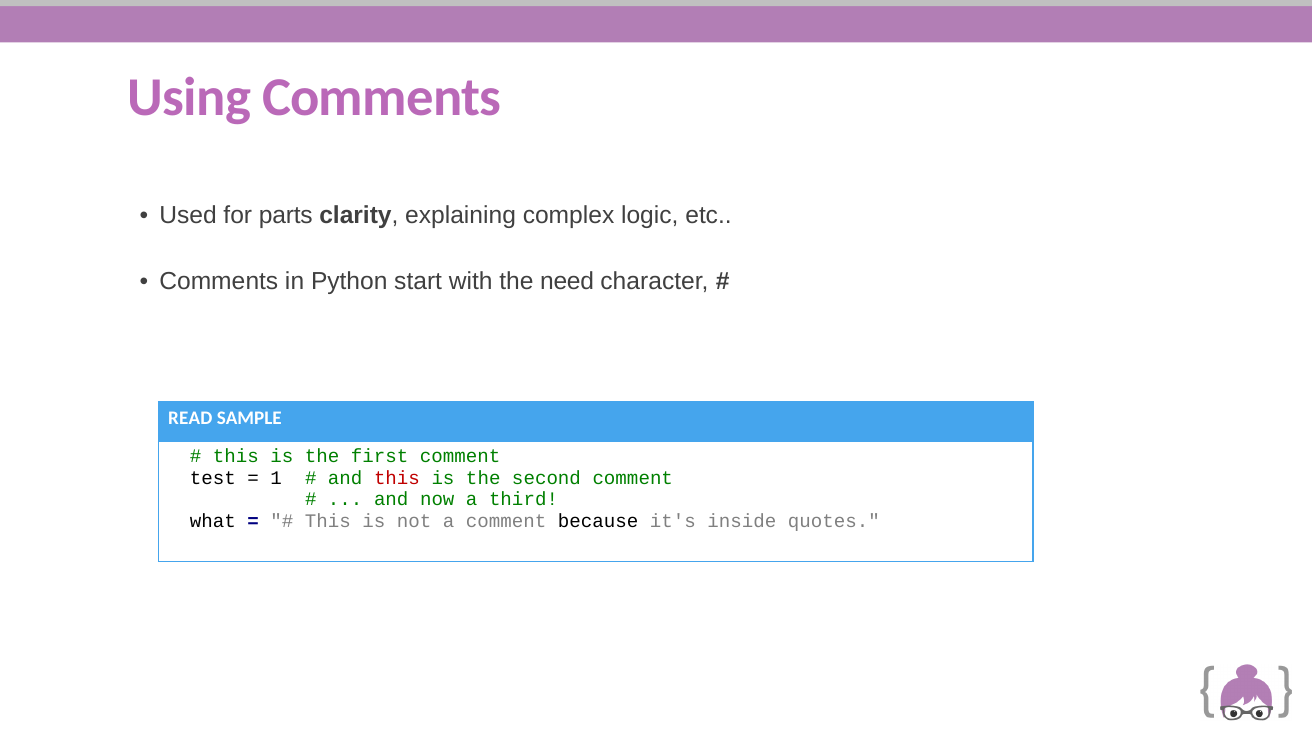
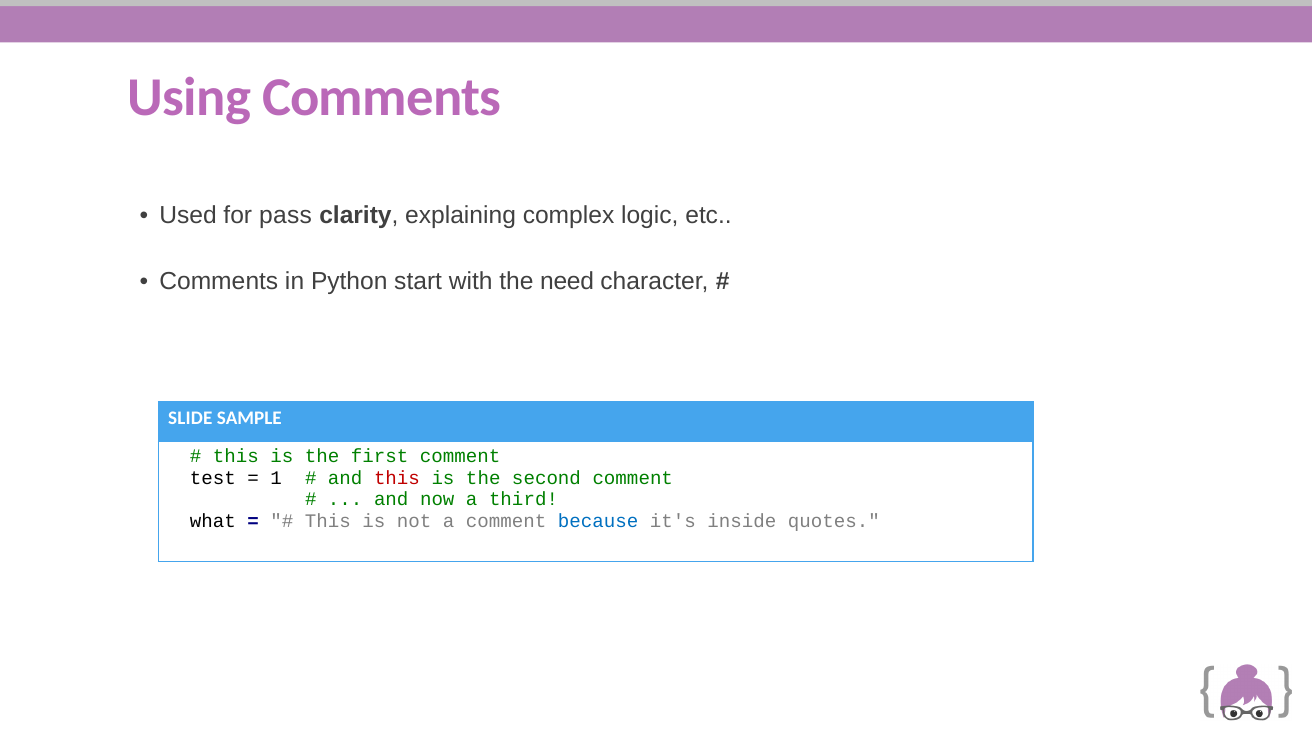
parts: parts -> pass (286, 215)
READ: READ -> SLIDE (190, 419)
because colour: black -> blue (598, 521)
